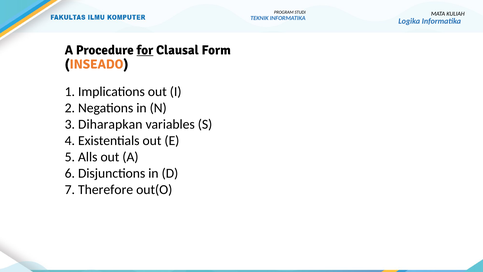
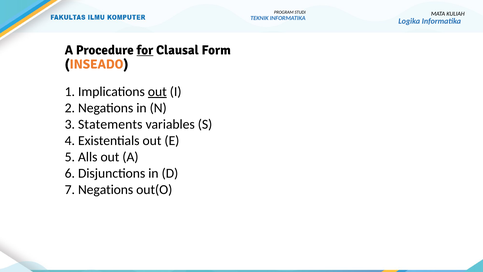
out underline: none -> present (157, 92)
Diharapkan: Diharapkan -> Statements (110, 124)
7 Therefore: Therefore -> Negations (106, 189)
